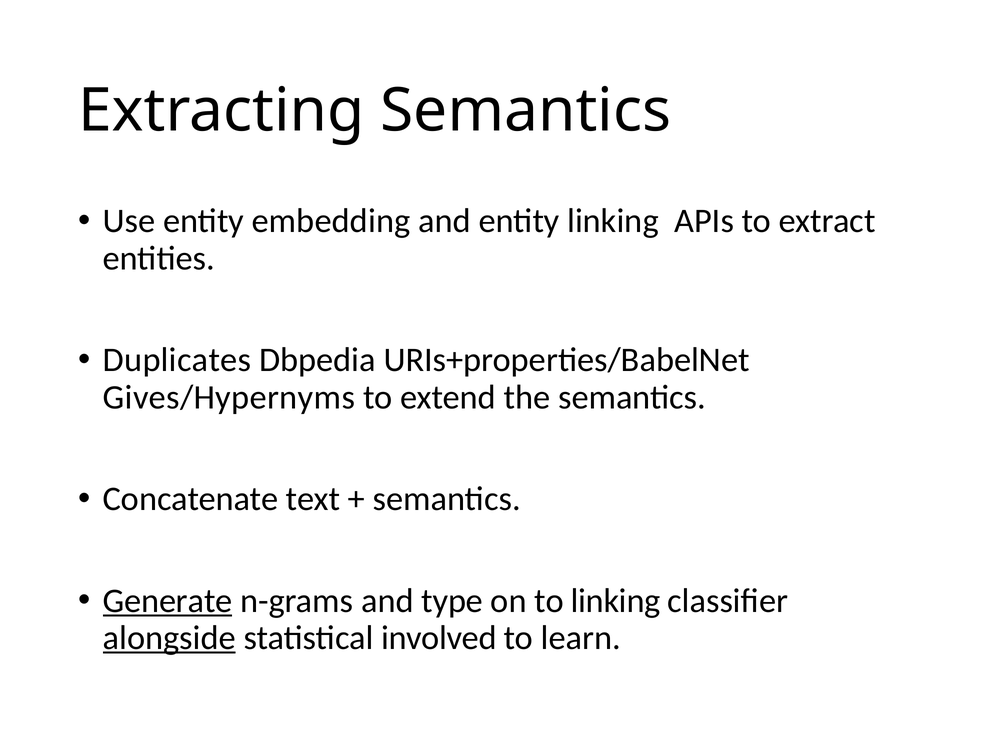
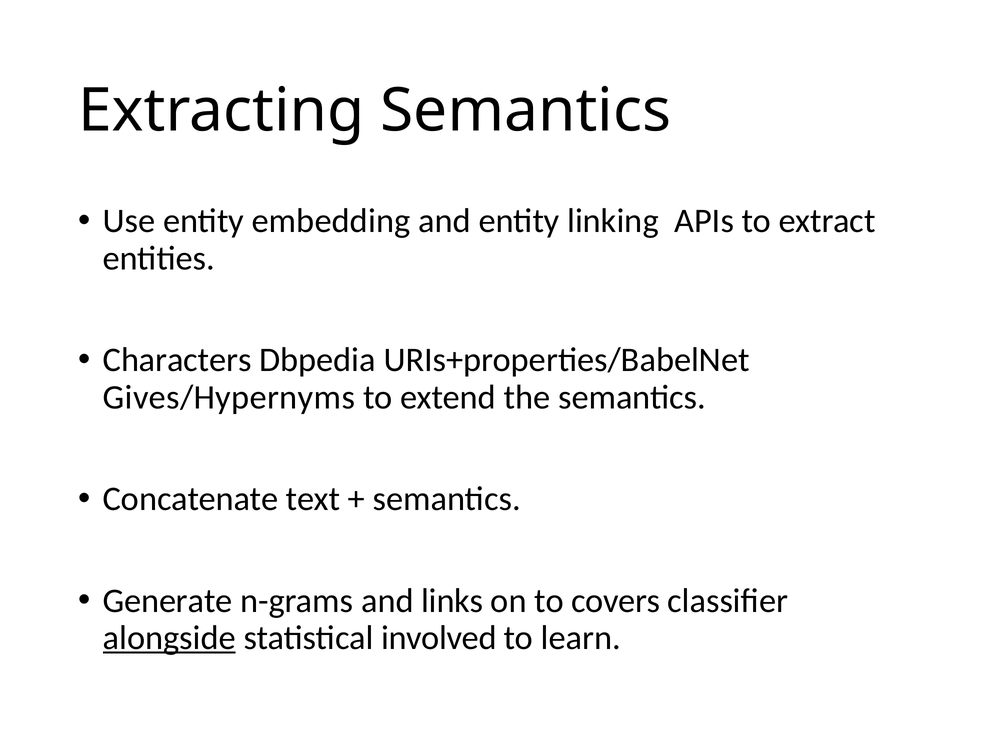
Duplicates: Duplicates -> Characters (177, 360)
Generate underline: present -> none (168, 601)
type: type -> links (452, 601)
to linking: linking -> covers (616, 601)
